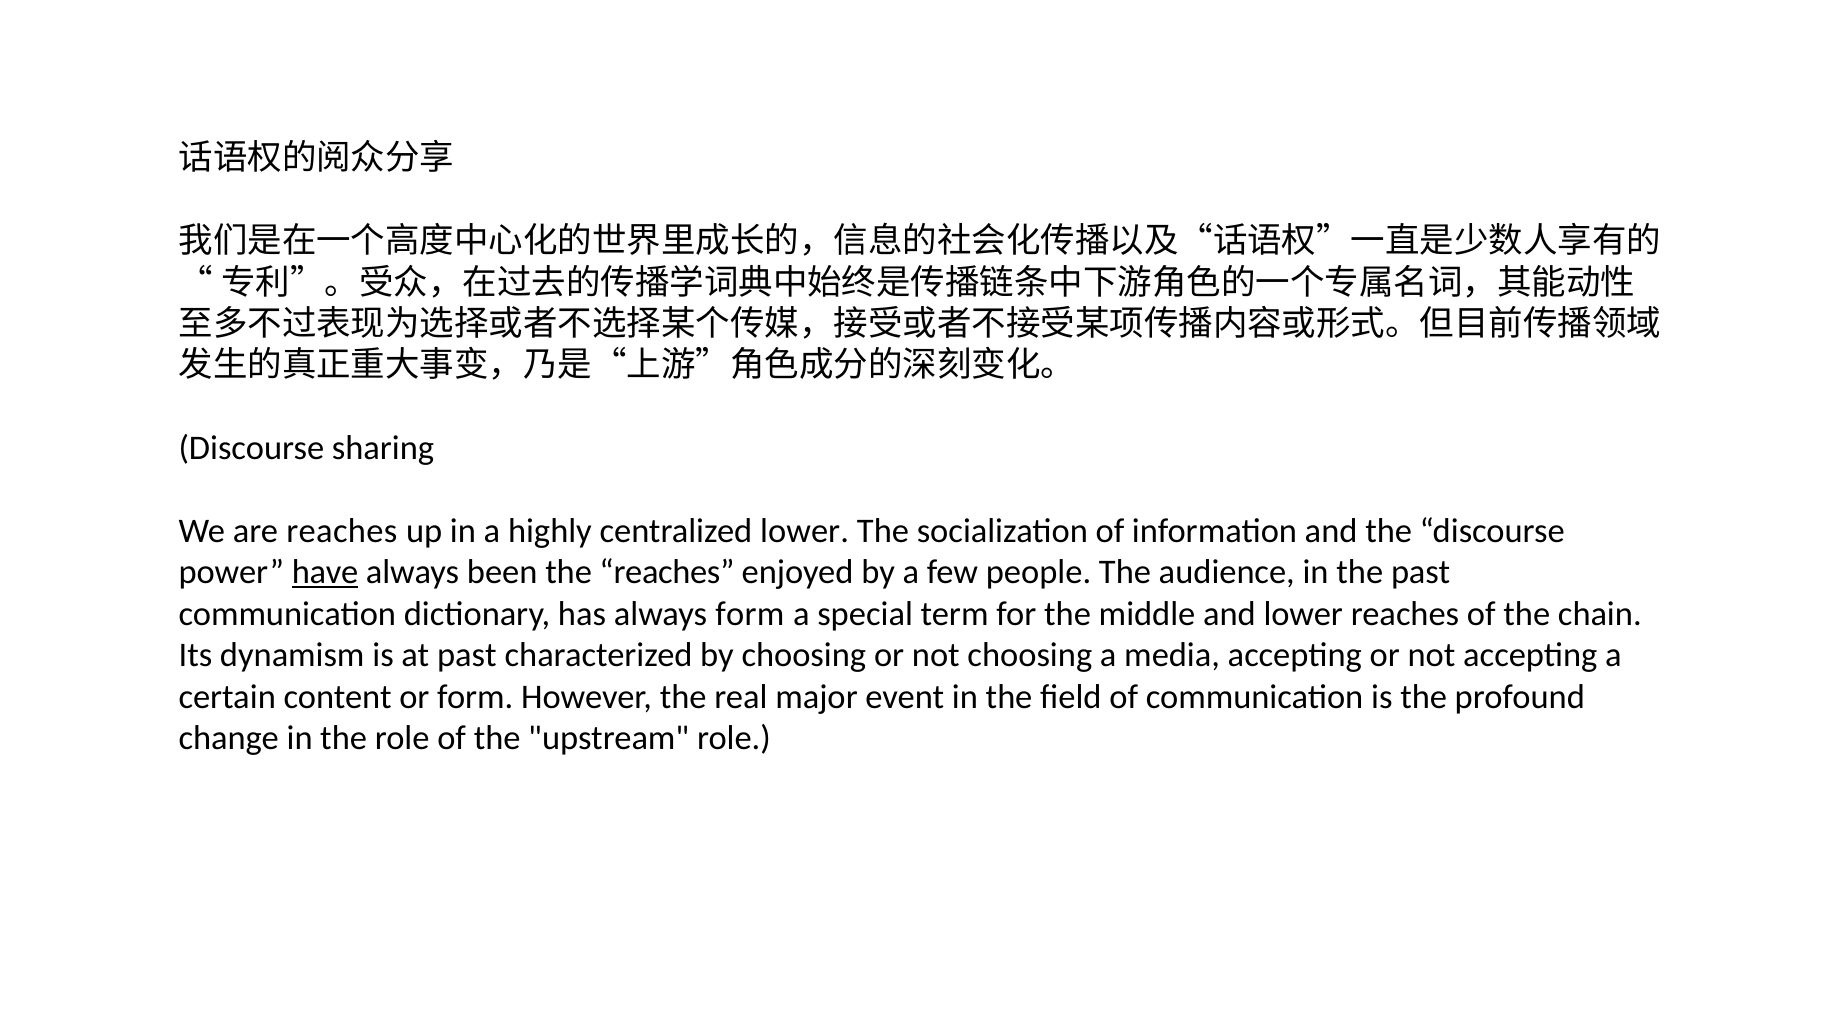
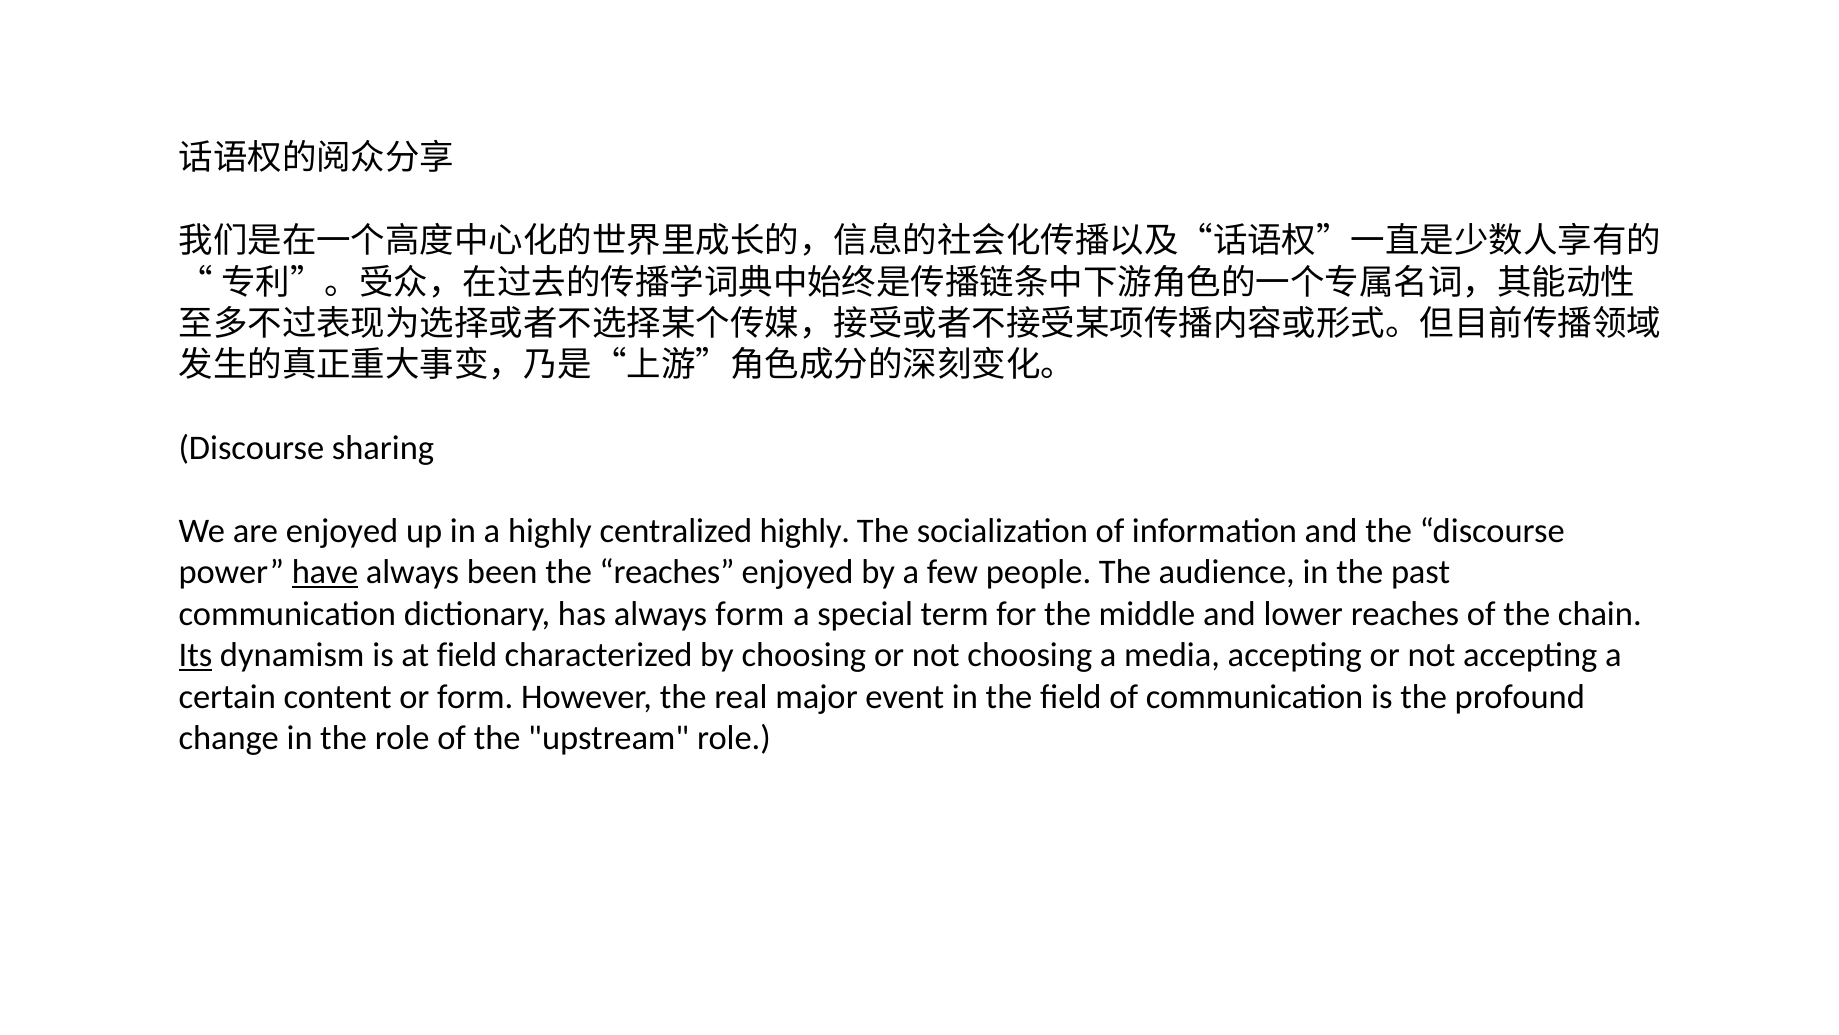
are reaches: reaches -> enjoyed (342, 531)
centralized lower: lower -> highly (805, 531)
Its underline: none -> present (195, 655)
at past: past -> field (467, 655)
